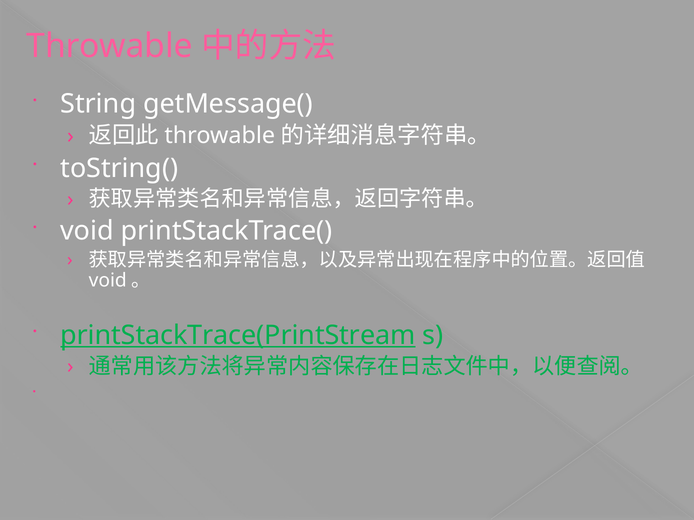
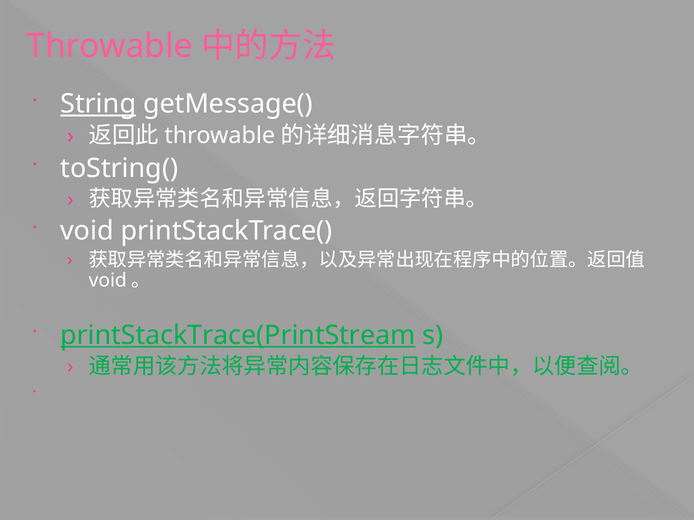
String underline: none -> present (98, 104)
